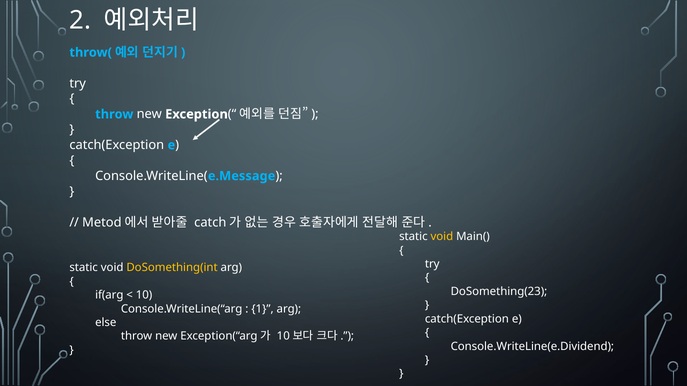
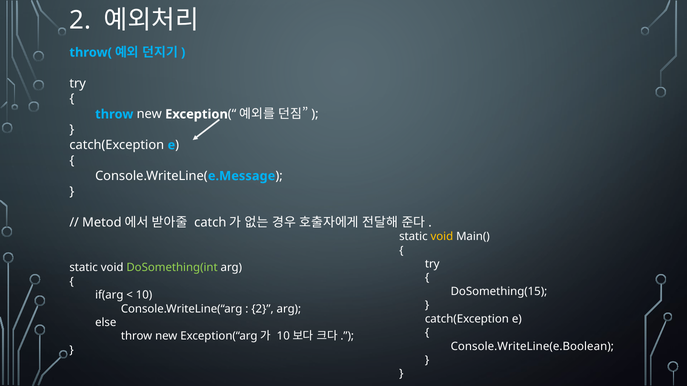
DoSomething(int colour: yellow -> light green (172, 268)
DoSomething(23: DoSomething(23 -> DoSomething(15 (499, 292)
1: 1 -> 2 (262, 309)
Console.WriteLine(e.Dividend: Console.WriteLine(e.Dividend -> Console.WriteLine(e.Boolean (532, 347)
